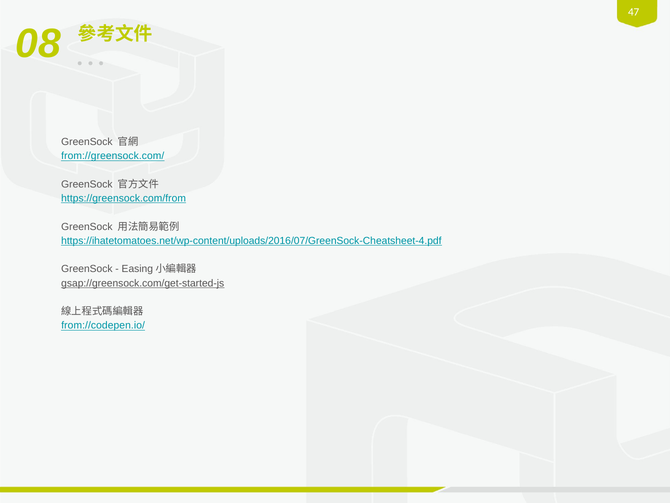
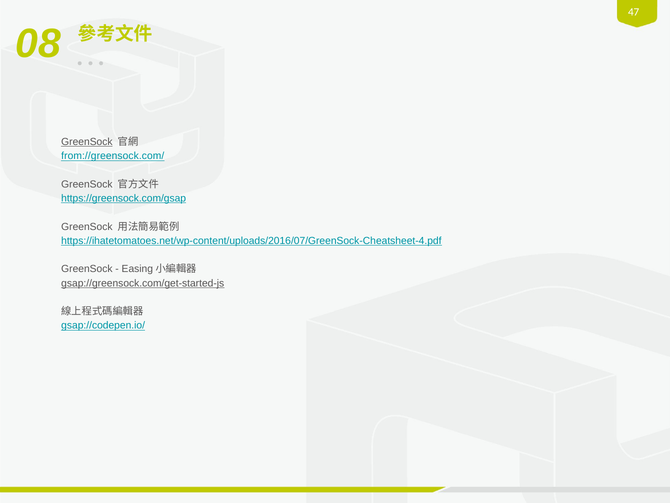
GreenSock underline: none -> present (87, 142)
https://greensock.com/from: https://greensock.com/from -> https://greensock.com/gsap (124, 198)
from://codepen.io/: from://codepen.io/ -> gsap://codepen.io/ (103, 325)
